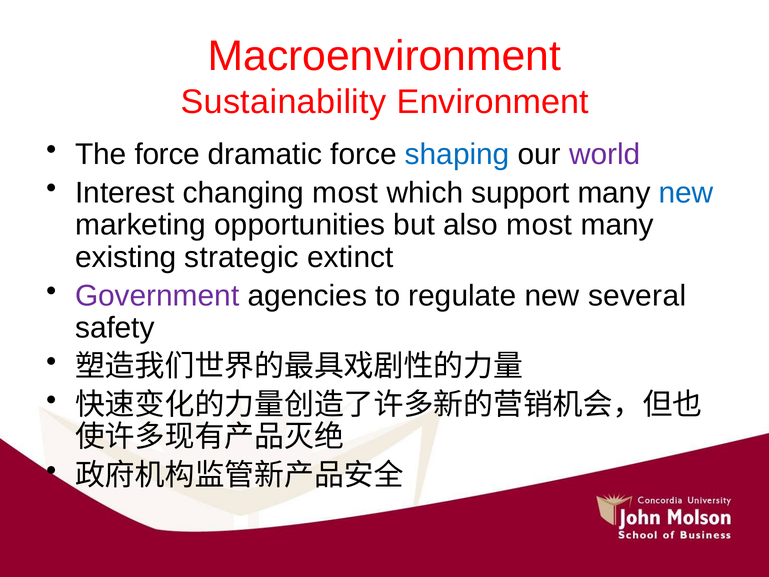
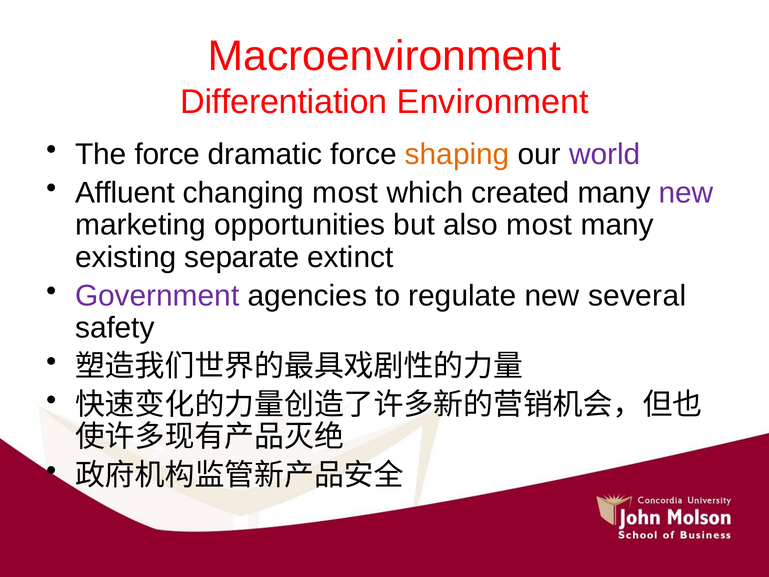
Sustainability: Sustainability -> Differentiation (284, 102)
shaping colour: blue -> orange (457, 154)
Interest: Interest -> Affluent (125, 193)
support: support -> created (521, 193)
new colour: blue -> purple (686, 193)
strategic: strategic -> separate (242, 257)
